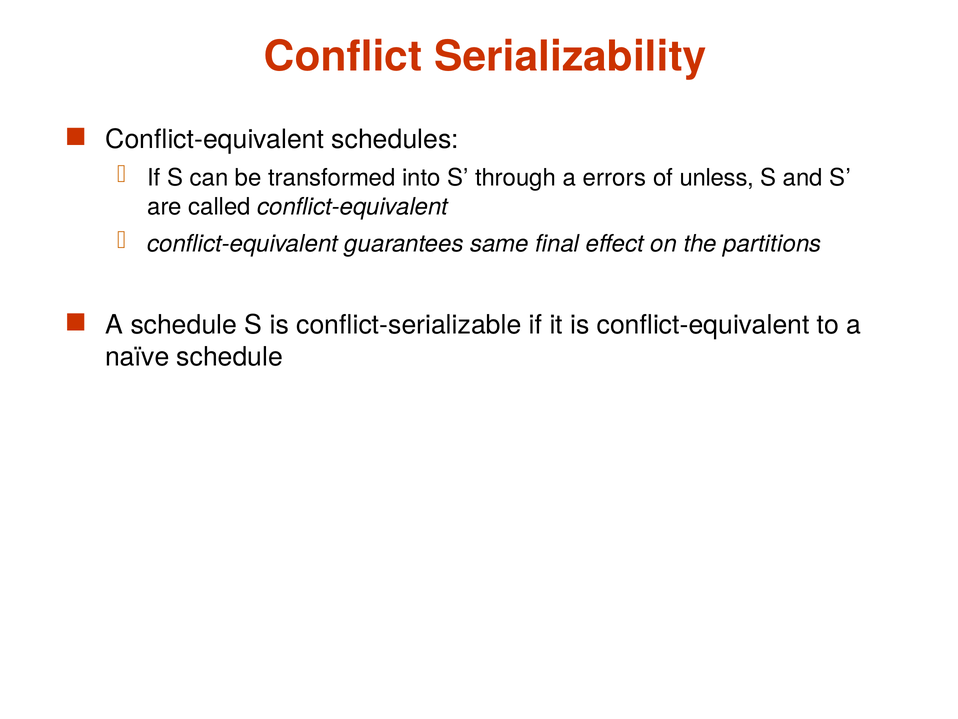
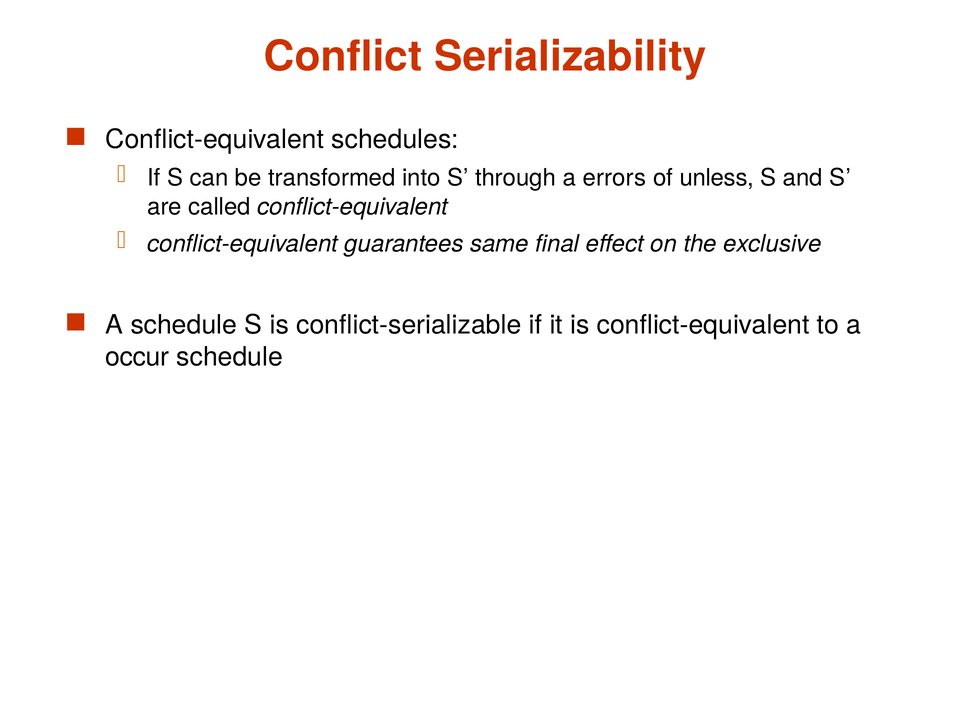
partitions: partitions -> exclusive (772, 244)
naïve: naïve -> occur (137, 357)
